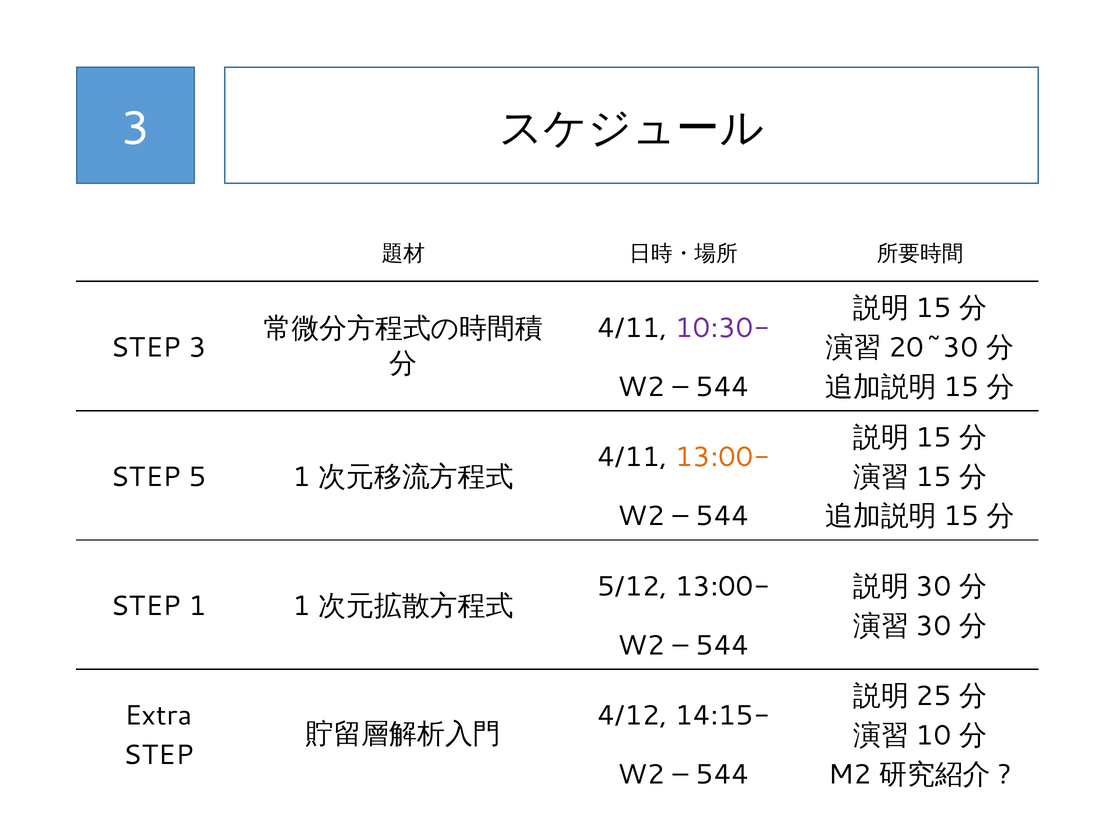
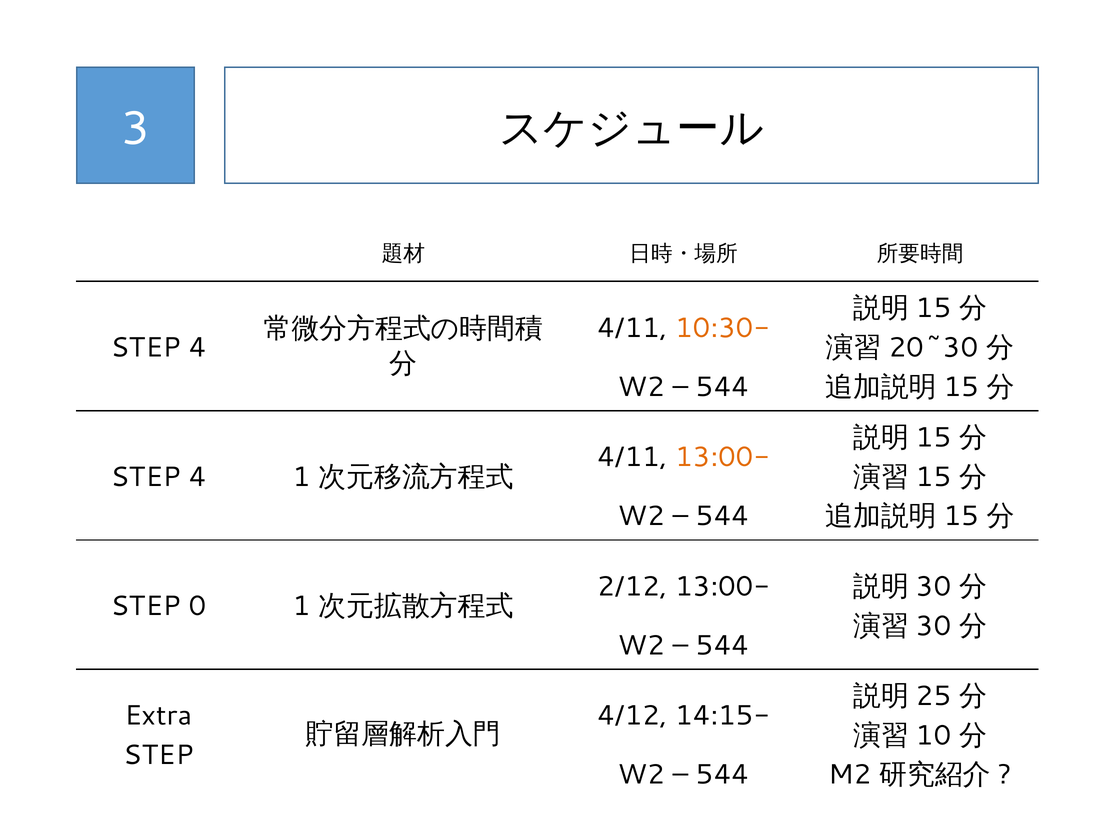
10:30- colour: purple -> orange (723, 328)
3: 3 -> 4 (198, 348)
5: 5 -> 4 (198, 477)
5/12: 5/12 -> 2/12 (632, 587)
STEP 1: 1 -> 0 (198, 606)
